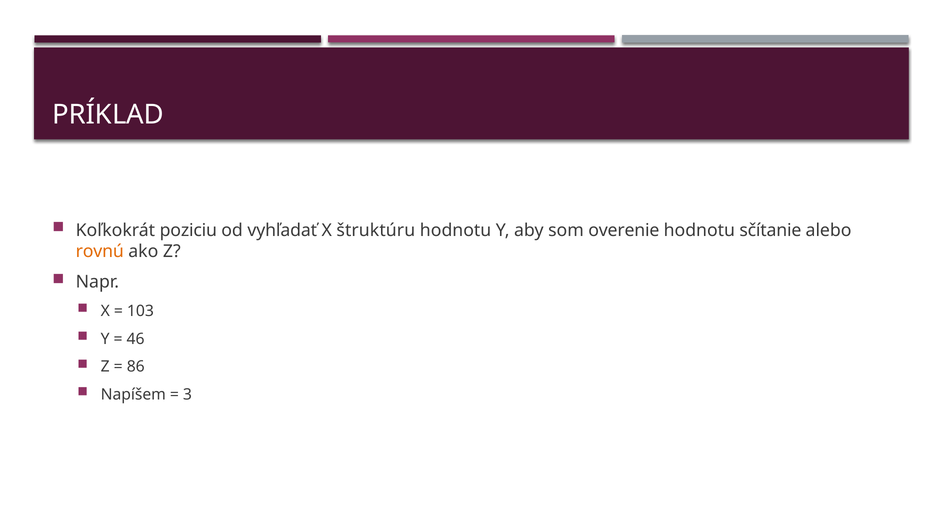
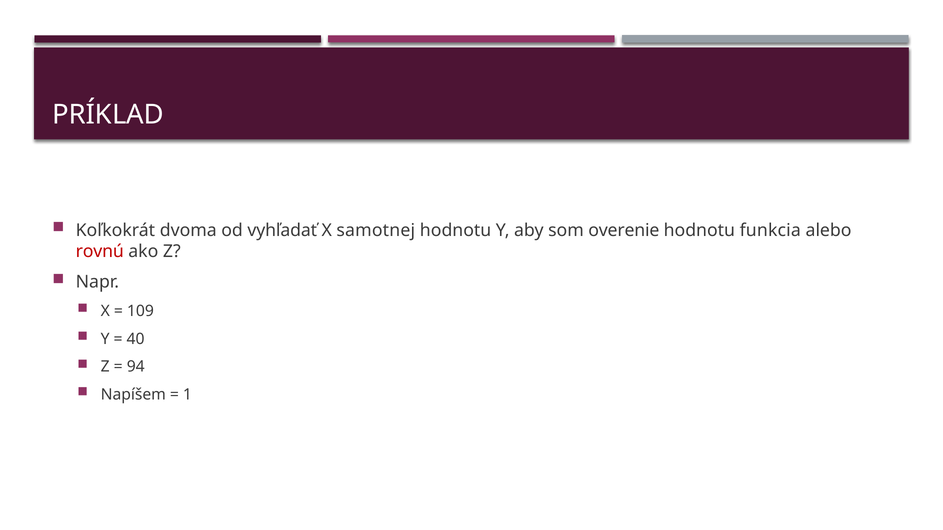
poziciu: poziciu -> dvoma (188, 230)
štruktúru: štruktúru -> samotnej (376, 230)
sčítanie: sčítanie -> funkcia (770, 230)
rovnú colour: orange -> red (100, 252)
103: 103 -> 109 (140, 311)
46: 46 -> 40 (136, 339)
86: 86 -> 94 (136, 367)
3: 3 -> 1 (187, 395)
